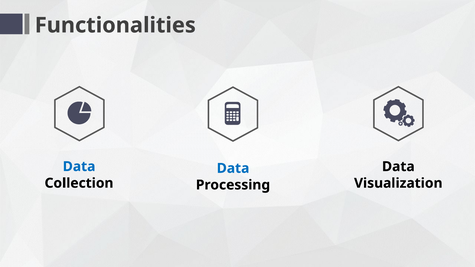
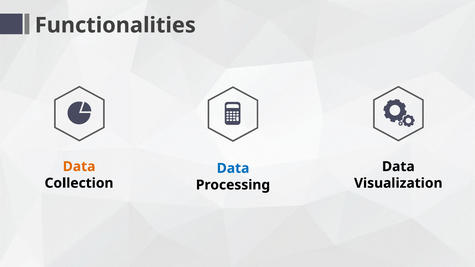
Data colour: blue -> orange (79, 167)
